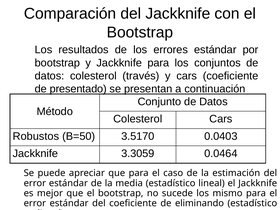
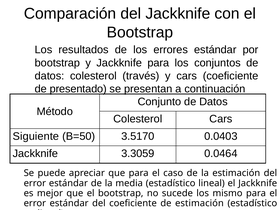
Robustos: Robustos -> Siguiente (36, 136)
de eliminando: eliminando -> estimación (199, 203)
